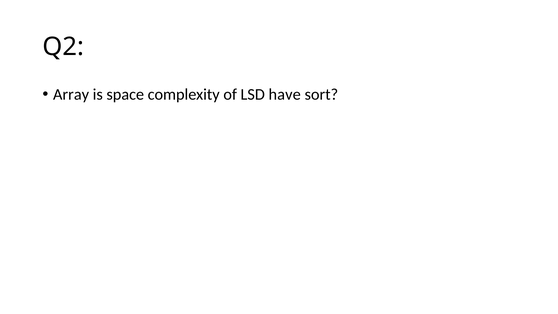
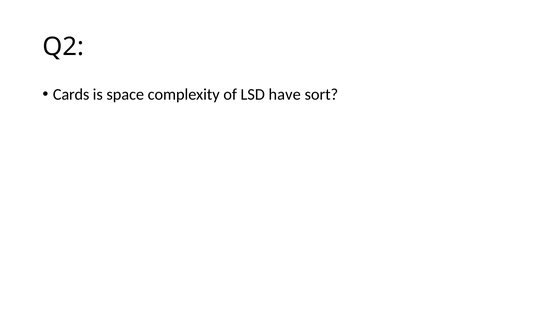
Array: Array -> Cards (71, 94)
